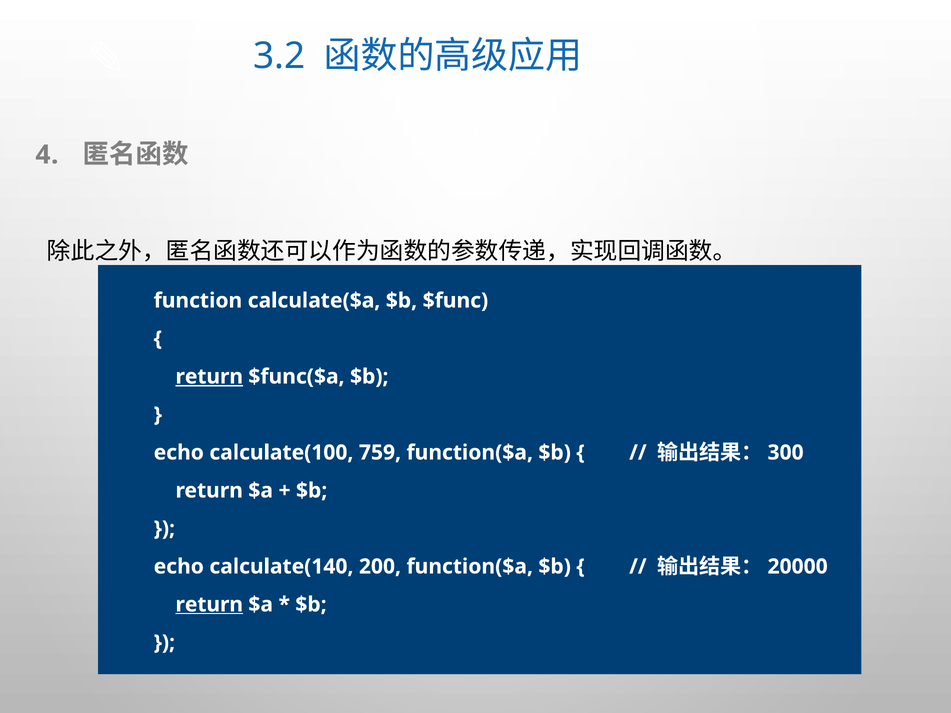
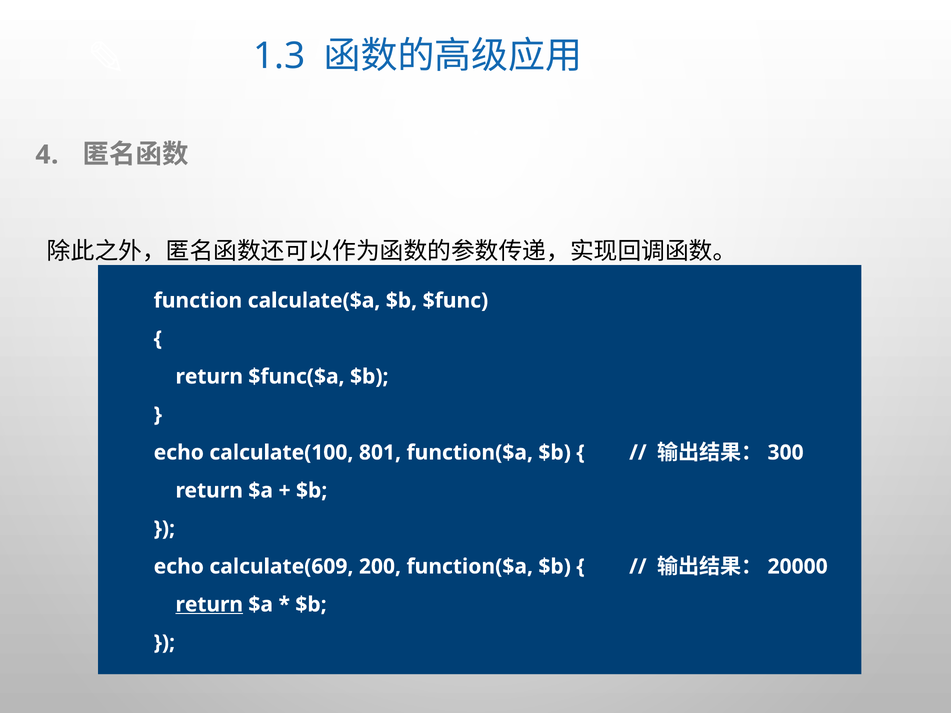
3.2: 3.2 -> 1.3 (279, 56)
return underline: present -> none (209, 377)
759: 759 -> 801 (380, 453)
calculate(140: calculate(140 -> calculate(609 (281, 567)
